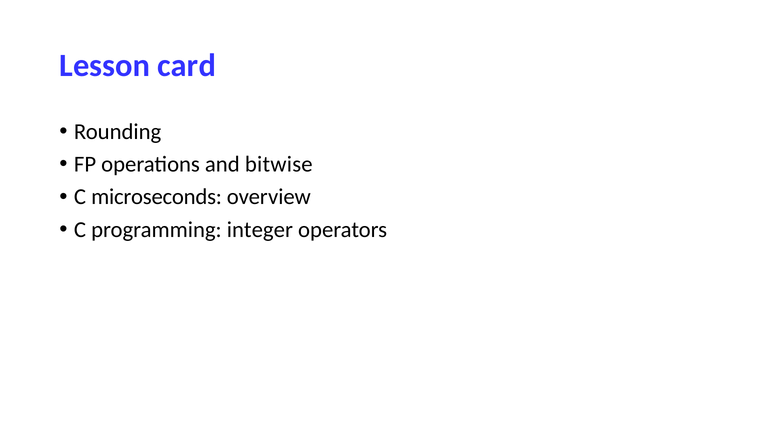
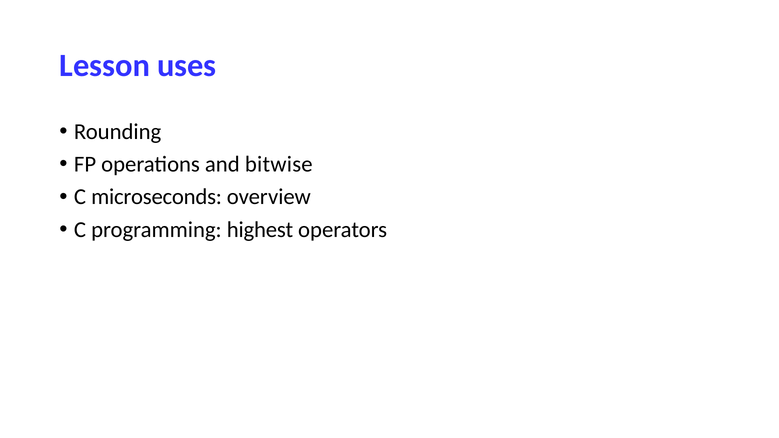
card: card -> uses (187, 65)
integer: integer -> highest (260, 230)
